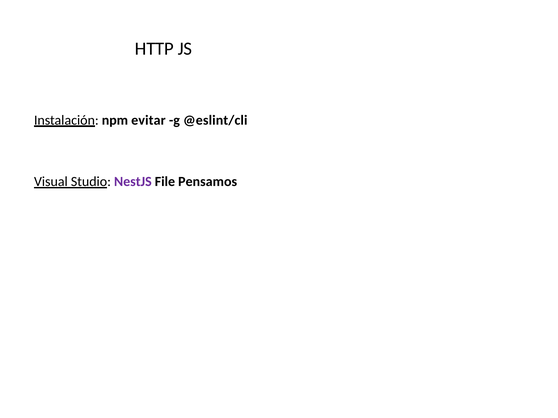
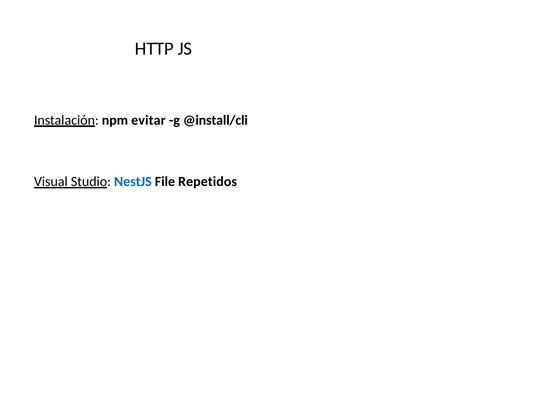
@eslint/cli: @eslint/cli -> @install/cli (215, 120)
NestJS colour: purple -> blue (133, 182)
Pensamos: Pensamos -> Repetidos (208, 182)
